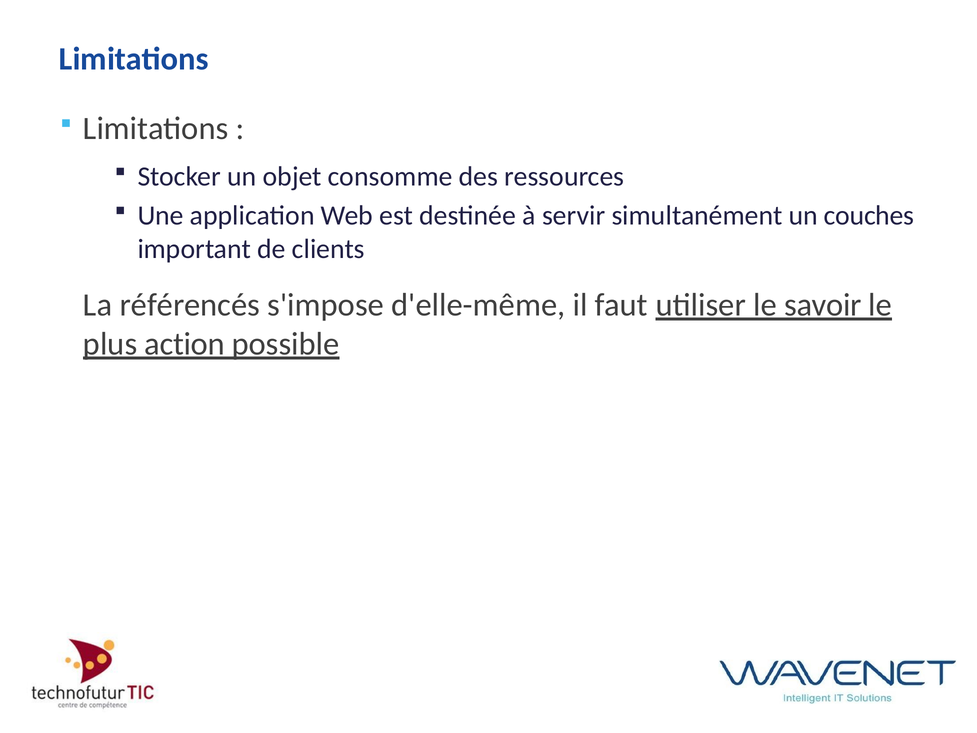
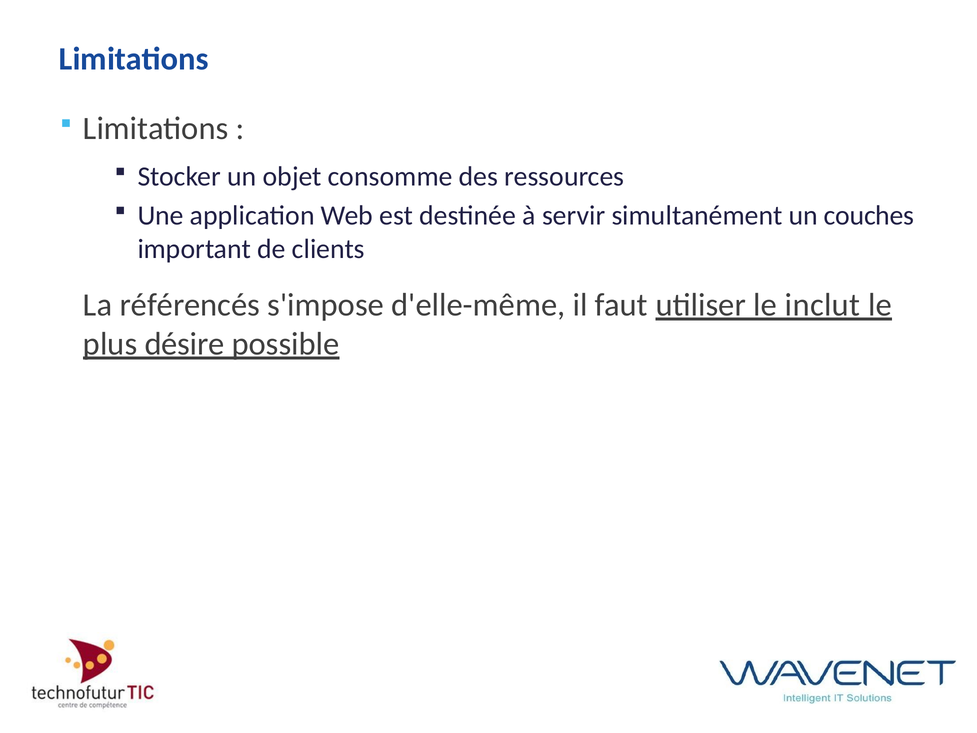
savoir: savoir -> inclut (823, 305)
action: action -> désire (185, 344)
